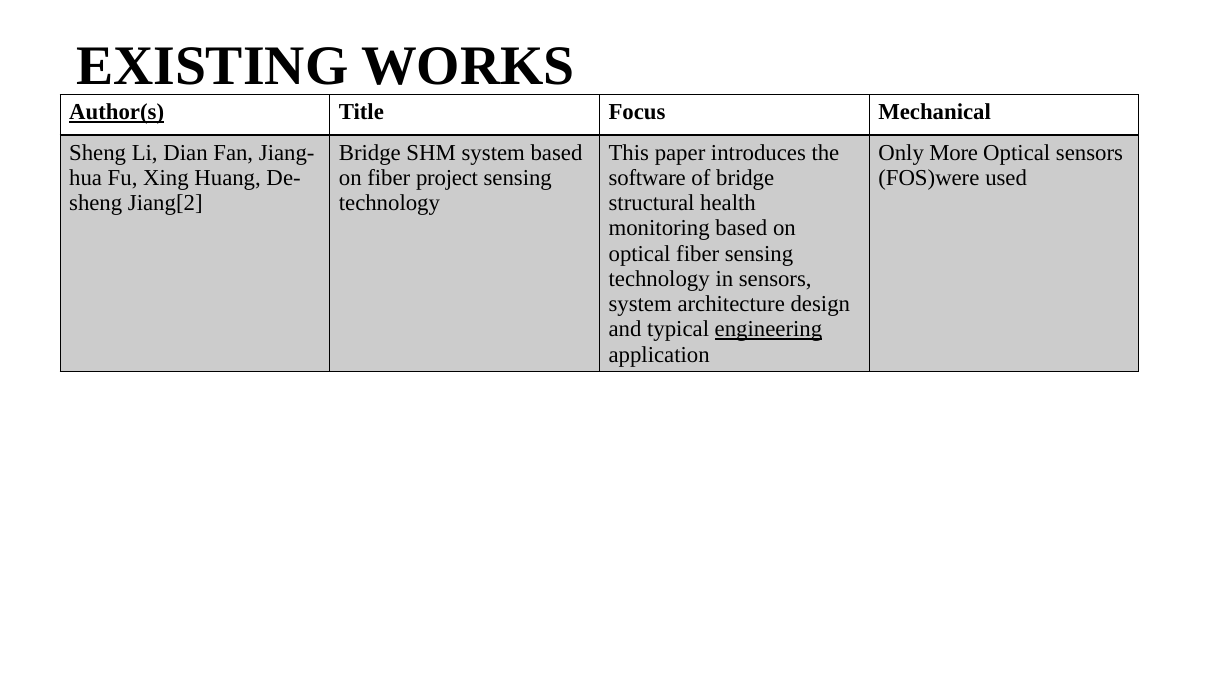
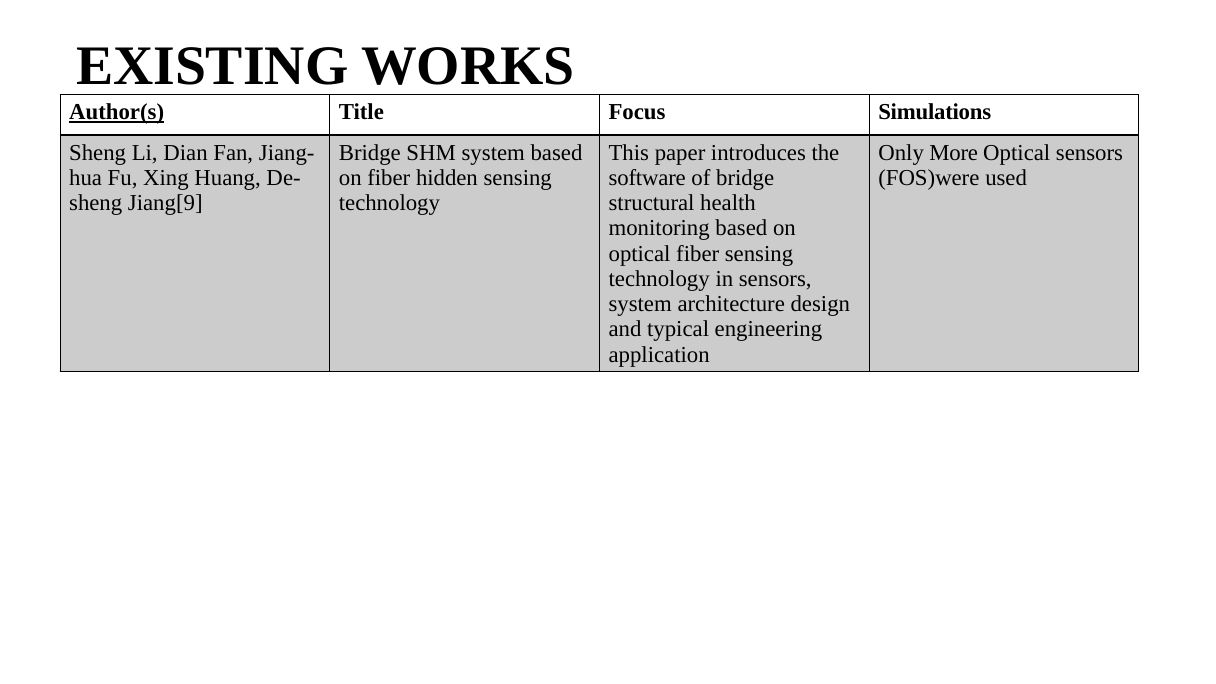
Mechanical: Mechanical -> Simulations (935, 112)
project: project -> hidden (447, 178)
Jiang[2: Jiang[2 -> Jiang[9 (165, 203)
engineering underline: present -> none (768, 329)
